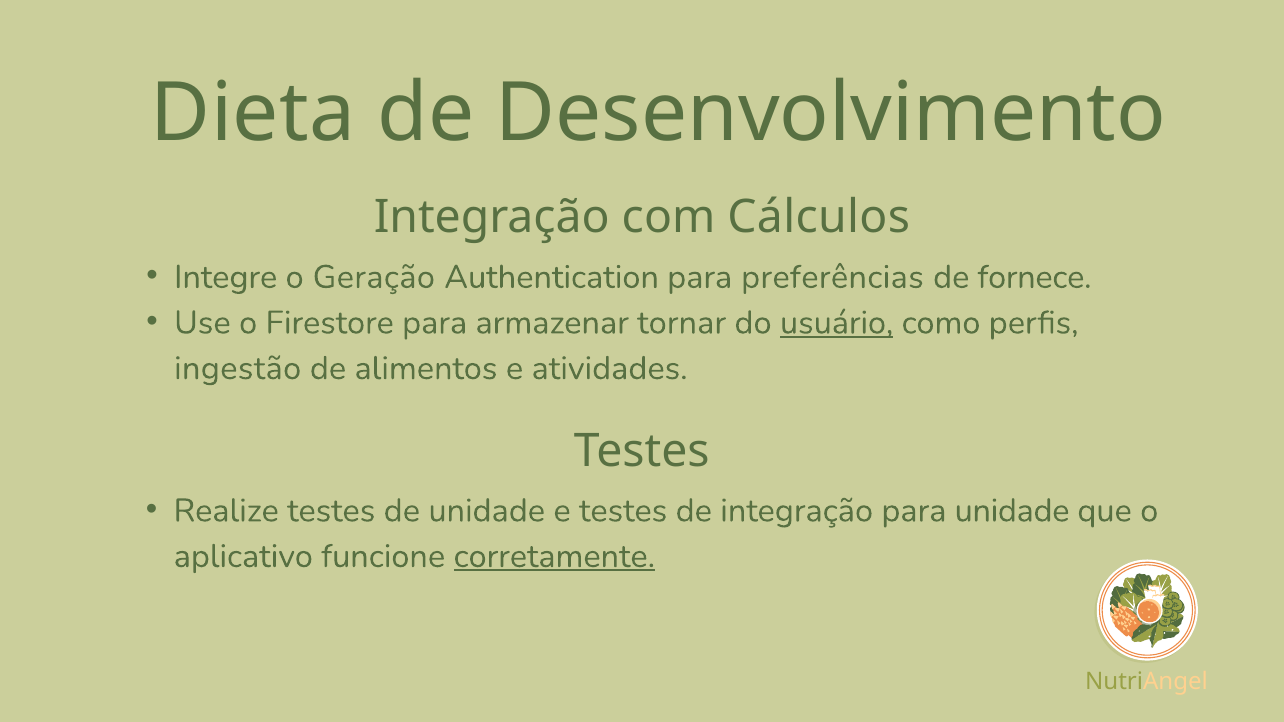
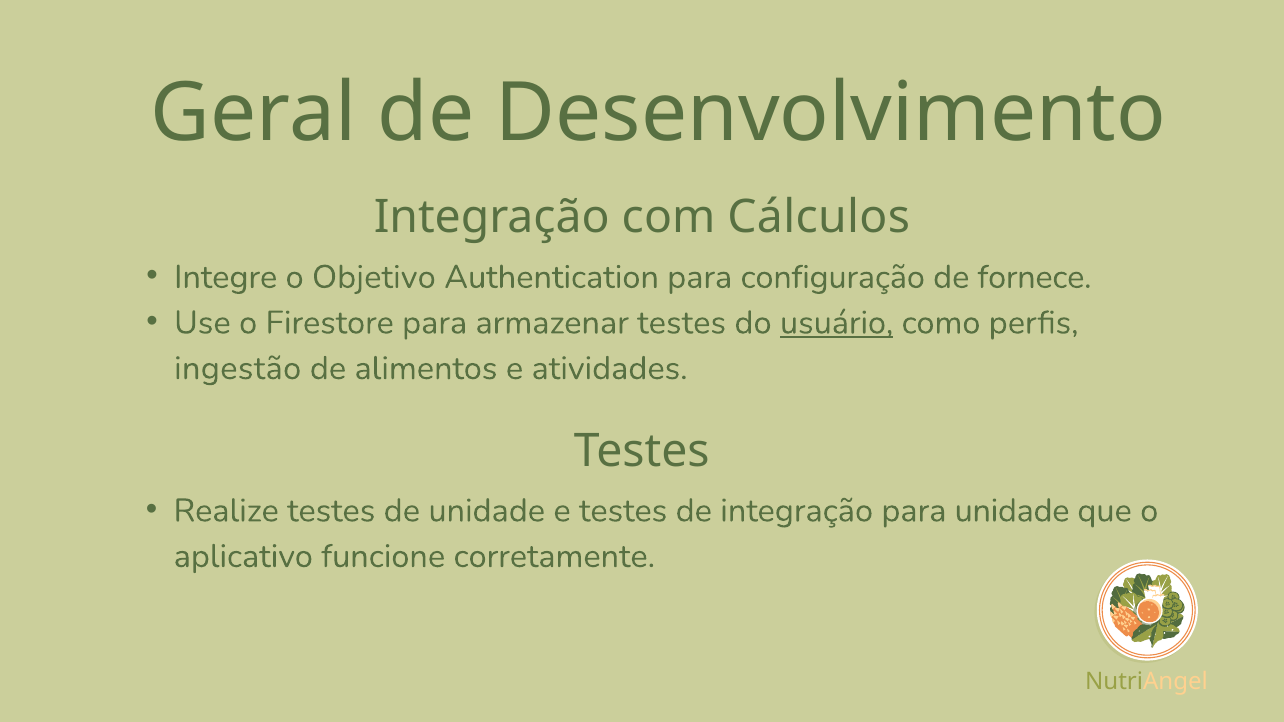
Dieta: Dieta -> Geral (254, 113)
Geração: Geração -> Objetivo (374, 277)
preferências: preferências -> configuração (833, 277)
armazenar tornar: tornar -> testes (682, 323)
corretamente underline: present -> none (554, 556)
